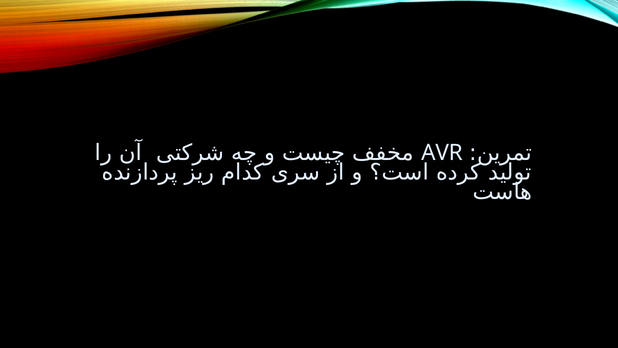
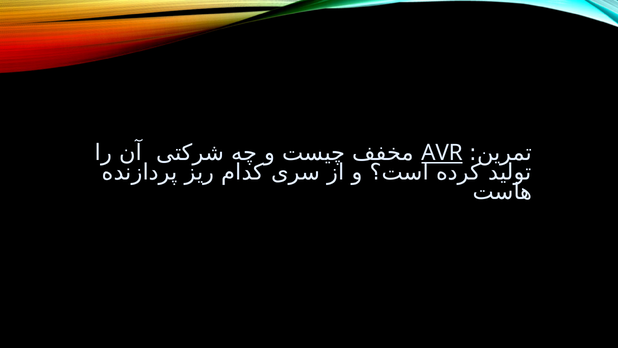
AVR underline: none -> present (442, 153)
